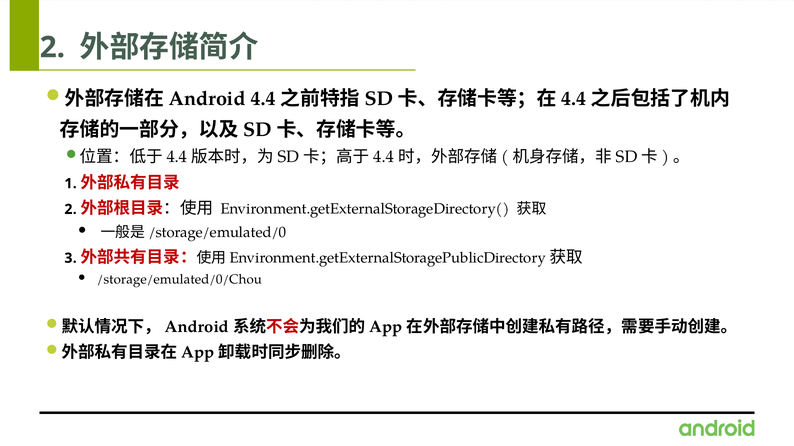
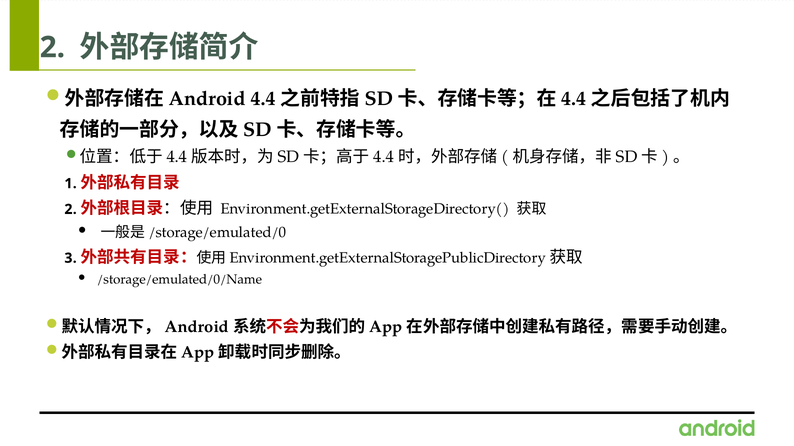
/storage/emulated/0/Chou: /storage/emulated/0/Chou -> /storage/emulated/0/Name (179, 280)
